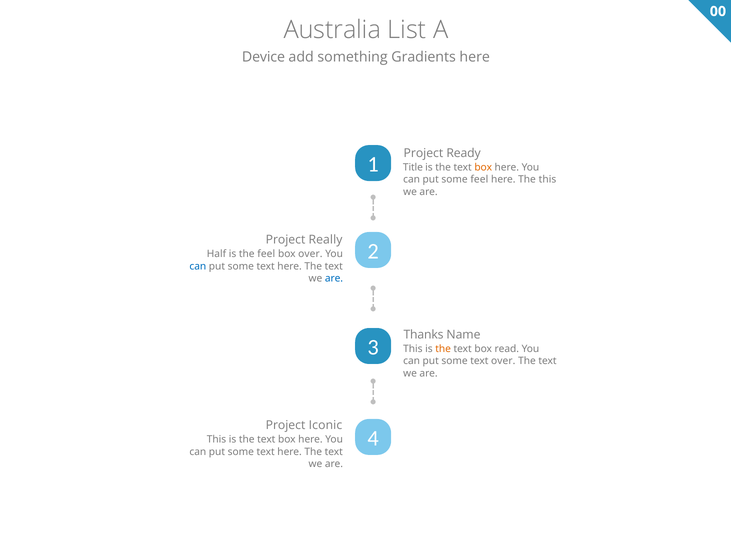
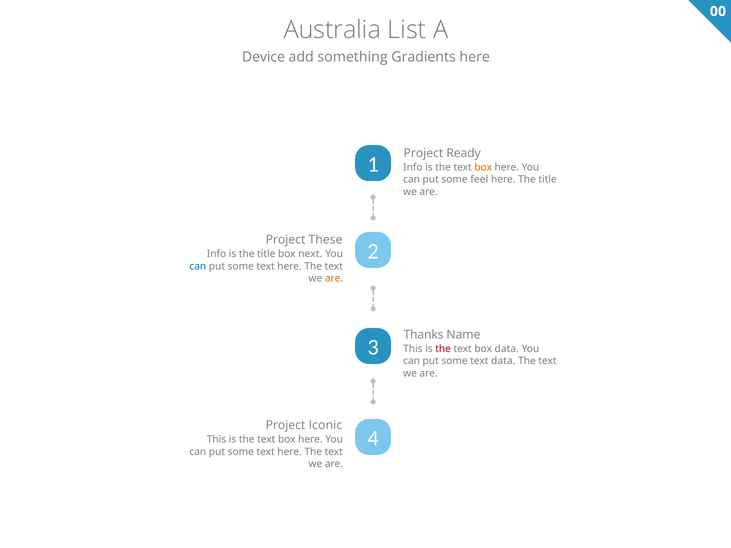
Title: Title -> Info (413, 167)
here The this: this -> title (548, 180)
Really: Really -> These (325, 240)
Half: Half -> Info (217, 254)
is the feel: feel -> title (266, 254)
box over: over -> next (310, 254)
are colour: blue -> orange (334, 278)
the colour: orange -> red (443, 349)
box read: read -> data (507, 349)
text over: over -> data (503, 361)
